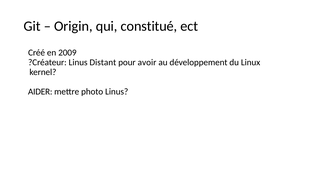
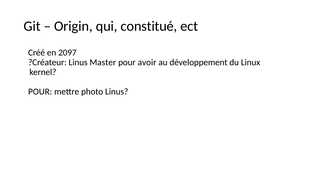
2009: 2009 -> 2097 (67, 52)
Distant: Distant -> Master (103, 62)
AIDER: AIDER -> POUR (40, 91)
